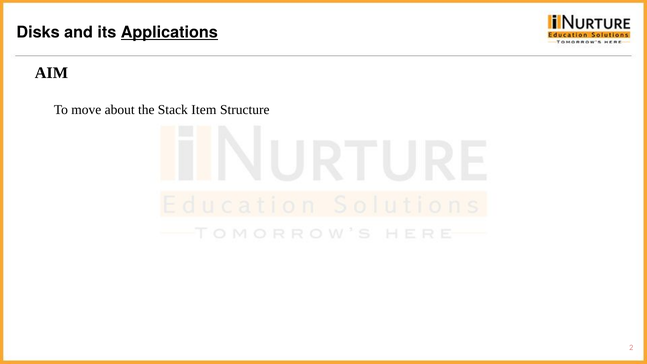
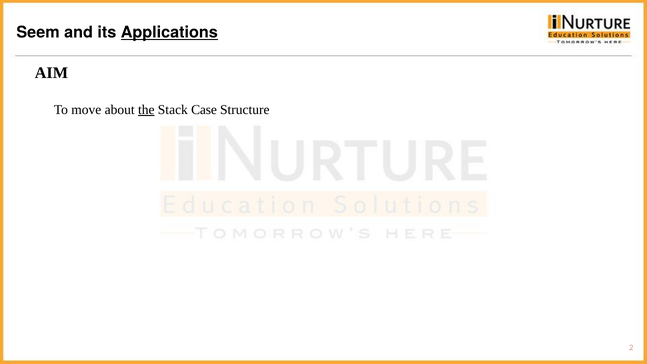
Disks: Disks -> Seem (38, 32)
the underline: none -> present (146, 110)
Item: Item -> Case (204, 110)
